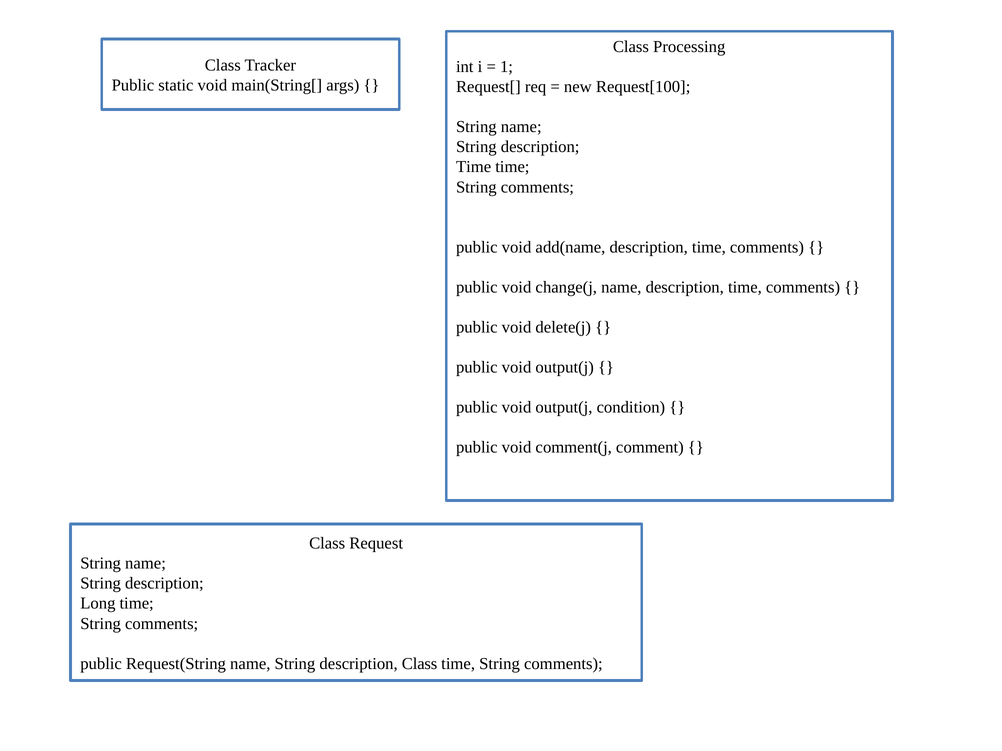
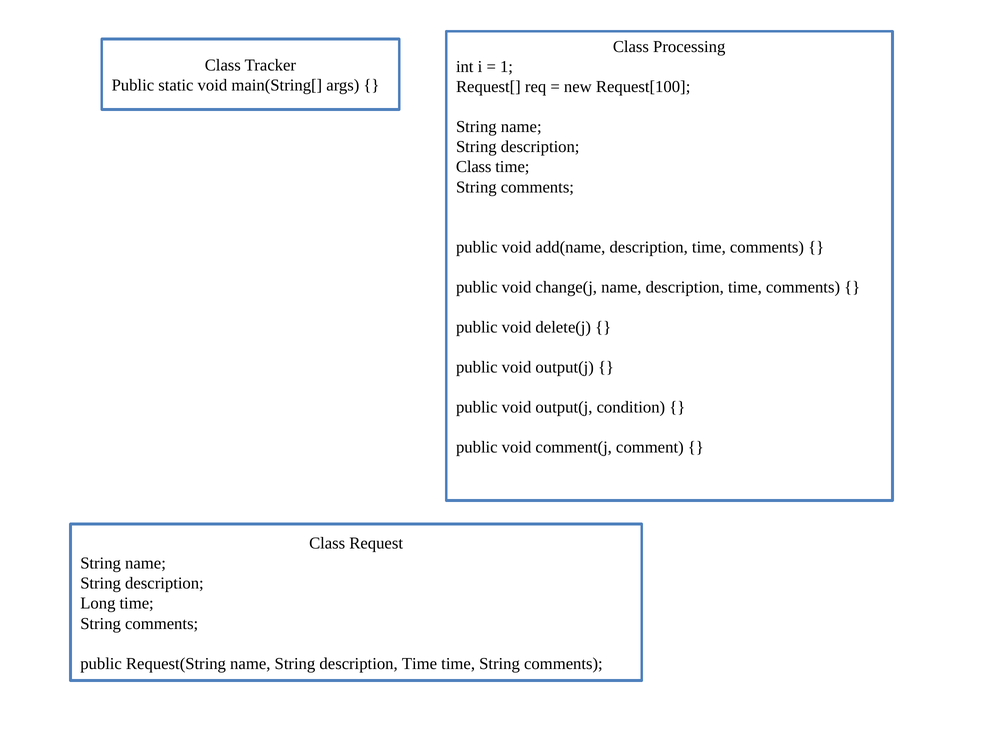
Time: Time -> Class (474, 167)
String description Class: Class -> Time (419, 664)
